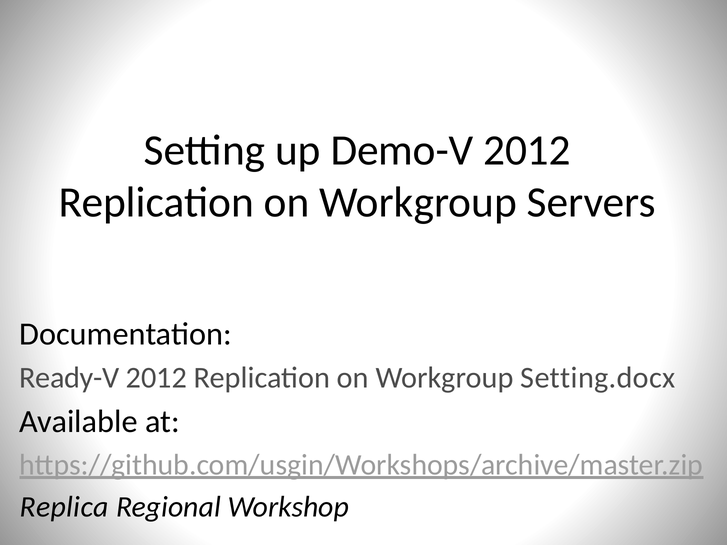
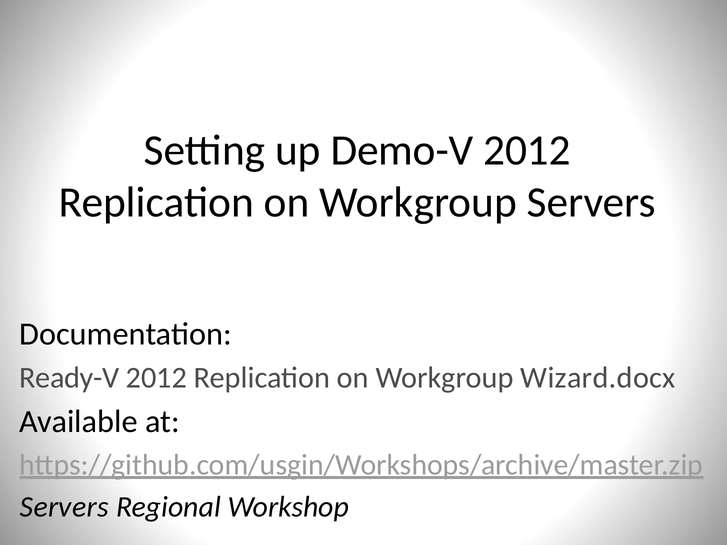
Setting.docx: Setting.docx -> Wizard.docx (598, 378)
Replica: Replica -> Servers (64, 507)
